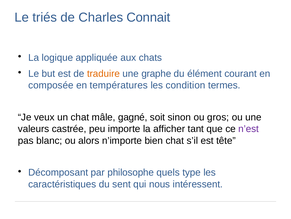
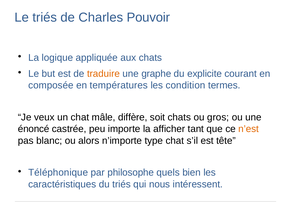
Connait: Connait -> Pouvoir (148, 17)
élément: élément -> explicite (205, 73)
gagné: gagné -> diffère (133, 117)
soit sinon: sinon -> chats (179, 117)
valeurs: valeurs -> énoncé (34, 128)
n’est colour: purple -> orange (249, 128)
bien: bien -> type (154, 140)
Décomposant: Décomposant -> Téléphonique (58, 172)
type: type -> bien (192, 172)
du sent: sent -> triés (122, 184)
